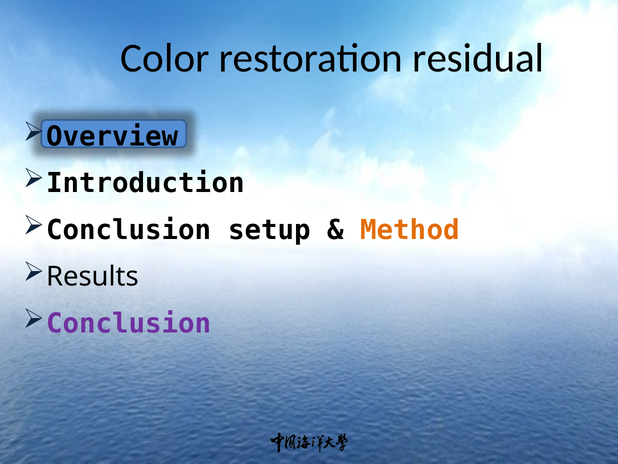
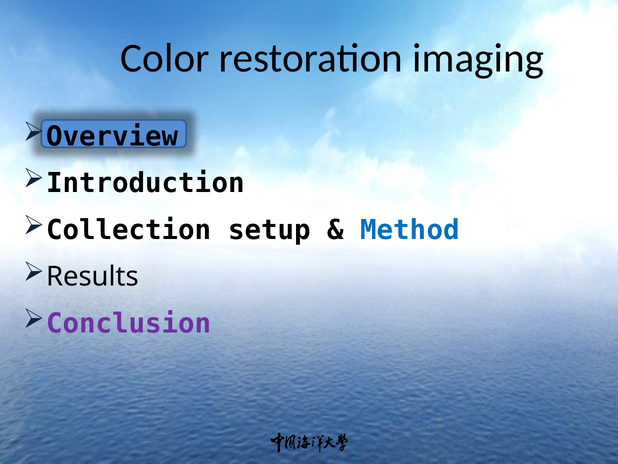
residual: residual -> imaging (478, 58)
Conclusion: Conclusion -> Collection (129, 230)
Method colour: orange -> blue (410, 230)
